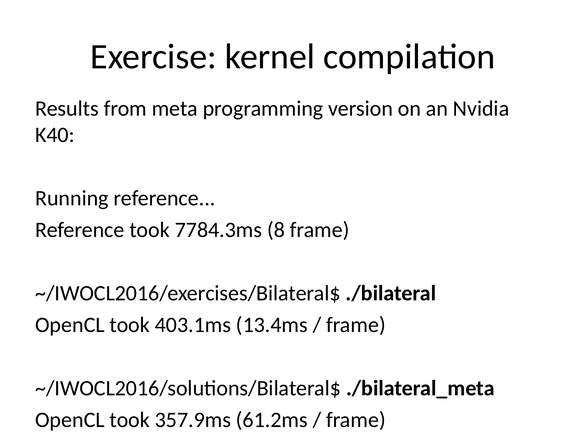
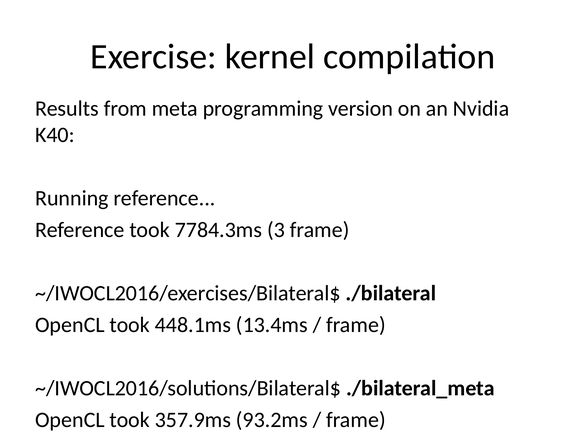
8: 8 -> 3 (276, 230)
403.1ms: 403.1ms -> 448.1ms (193, 325)
61.2ms: 61.2ms -> 93.2ms (272, 419)
